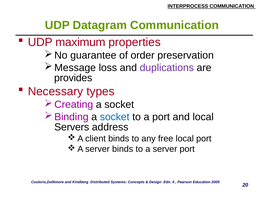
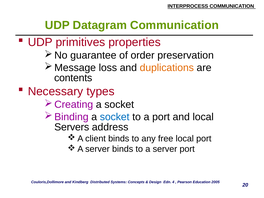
maximum: maximum -> primitives (80, 42)
duplications colour: purple -> orange (167, 68)
provides: provides -> contents (73, 78)
